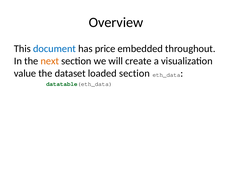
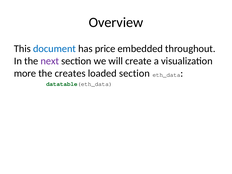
next colour: orange -> purple (50, 61)
value: value -> more (25, 73)
dataset: dataset -> creates (70, 73)
